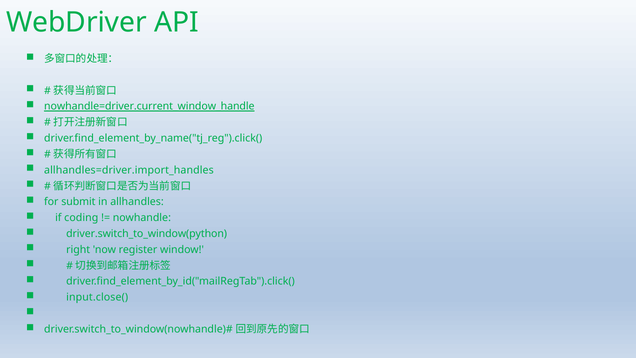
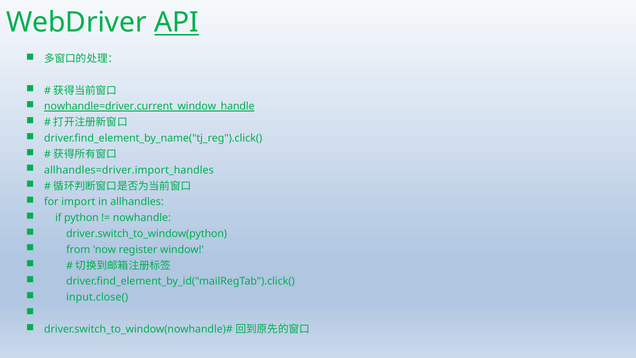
API underline: none -> present (177, 22)
submit: submit -> import (78, 202)
coding: coding -> python (81, 218)
right: right -> from (78, 250)
